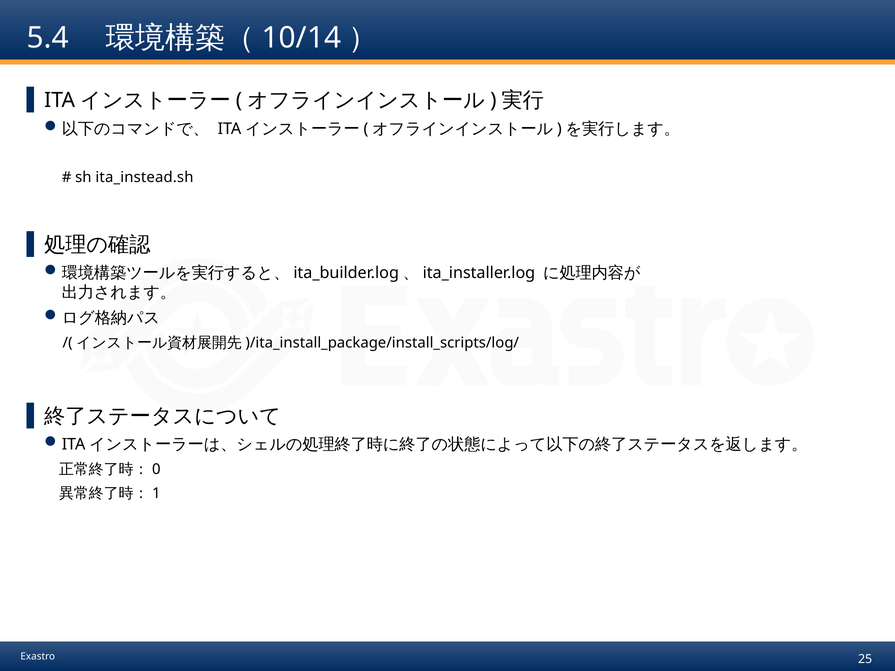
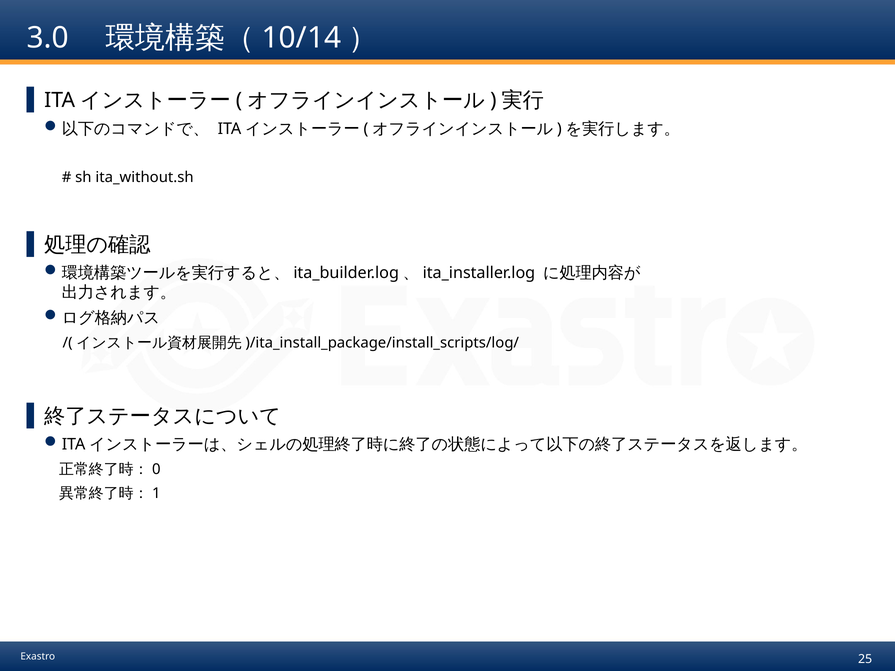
5.4: 5.4 -> 3.0 (48, 38)
ita_instead.sh: ita_instead.sh -> ita_without.sh (145, 178)
